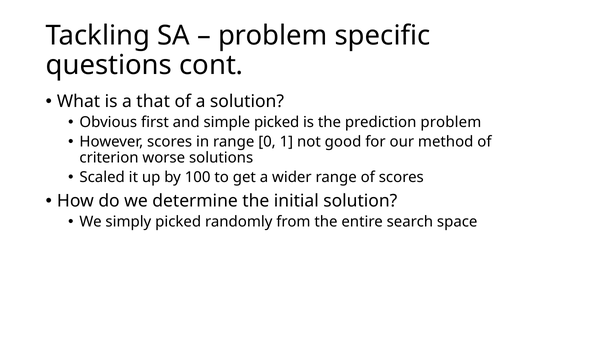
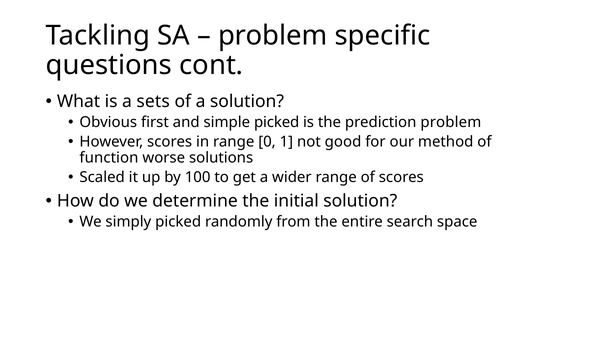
that: that -> sets (153, 101)
criterion: criterion -> function (109, 158)
